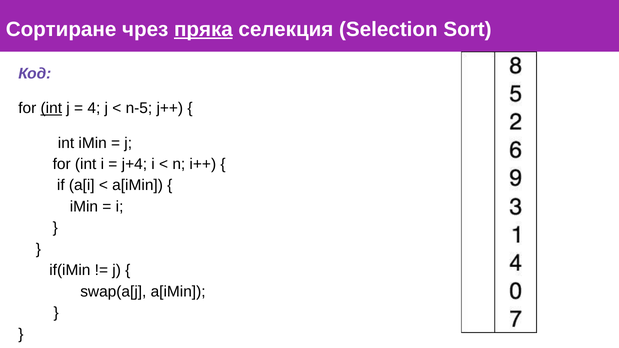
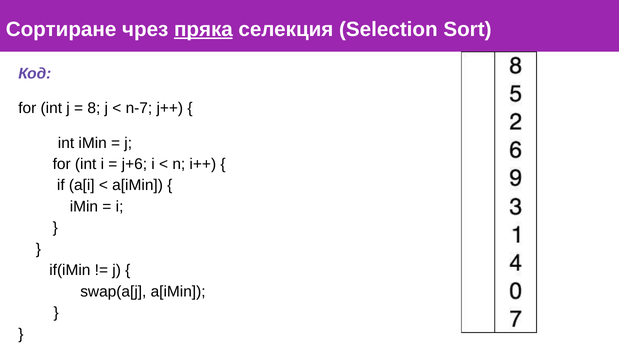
int underline: present -> none (51, 108)
4: 4 -> 8 (94, 108)
n-5: n-5 -> n-7 (139, 108)
j+4: j+4 -> j+6 (134, 164)
